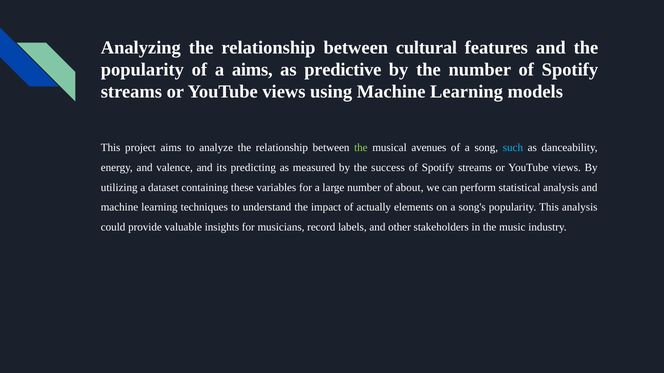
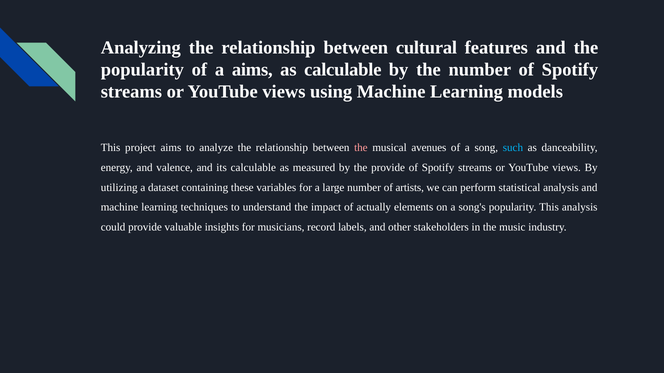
as predictive: predictive -> calculable (343, 70)
the colour: light green -> pink (361, 148)
its predicting: predicting -> calculable (253, 168)
the success: success -> provide (388, 168)
about: about -> artists (410, 188)
